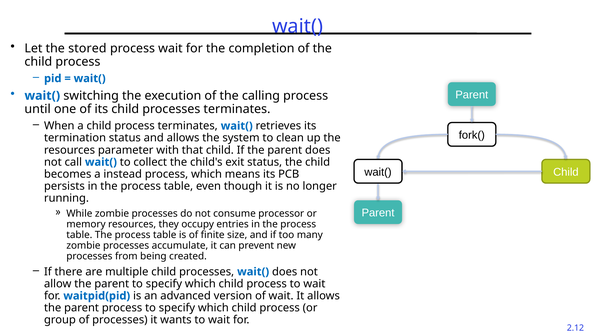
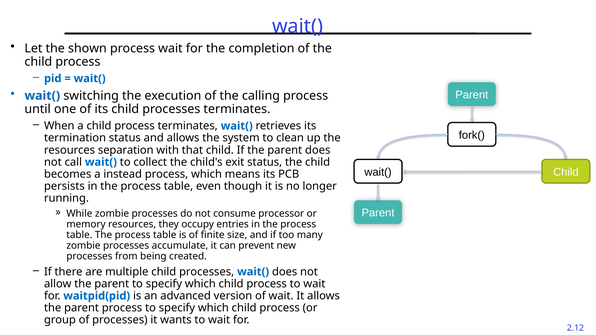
stored: stored -> shown (87, 48)
parameter: parameter -> separation (126, 150)
